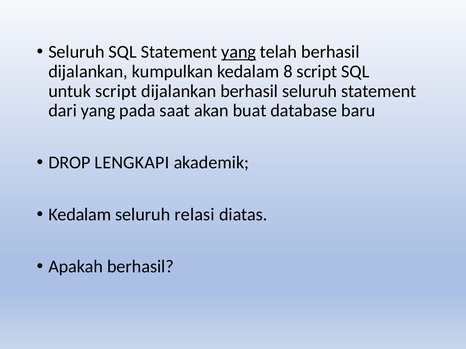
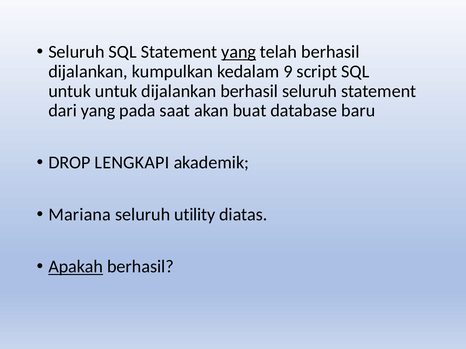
8: 8 -> 9 (288, 72)
untuk script: script -> untuk (116, 91)
Kedalam: Kedalam -> Mariana (80, 215)
relasi: relasi -> utility (195, 215)
Apakah underline: none -> present (76, 267)
